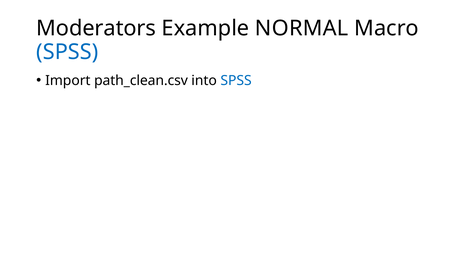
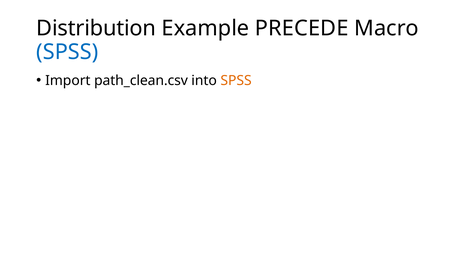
Moderators: Moderators -> Distribution (96, 28)
NORMAL: NORMAL -> PRECEDE (302, 28)
SPSS colour: blue -> orange (236, 80)
